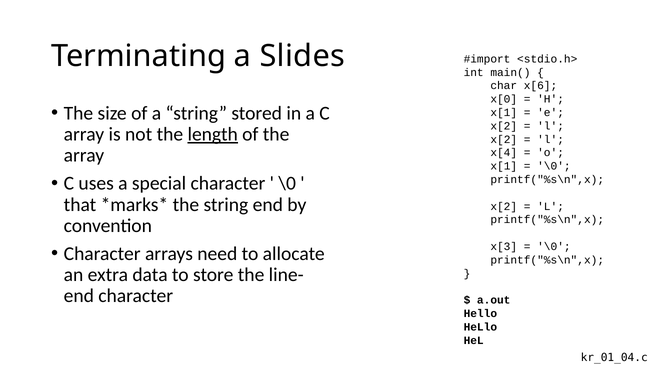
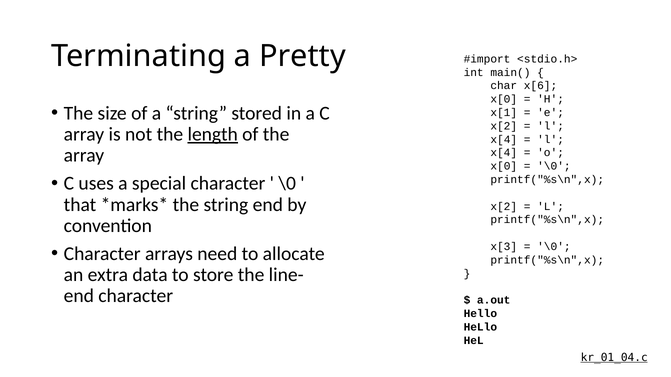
Slides: Slides -> Pretty (302, 56)
x[2: x[2 -> x[4 (504, 140)
x[1: x[1 -> x[0 (504, 166)
kr_01_04.c underline: none -> present (614, 358)
